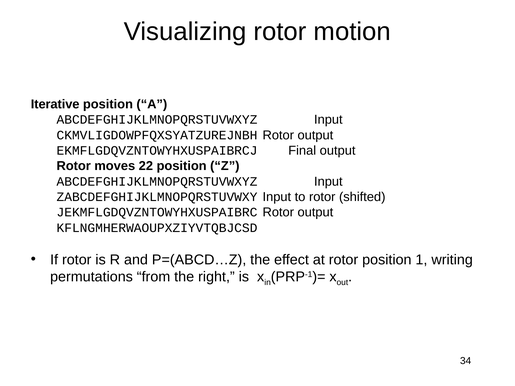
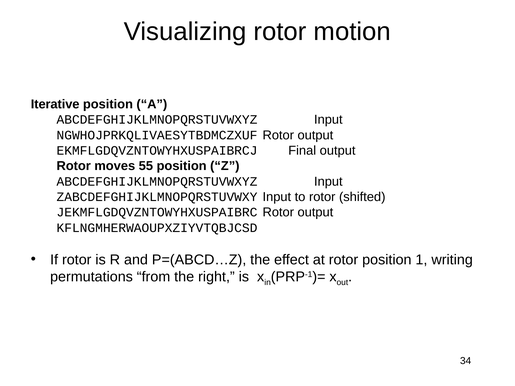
CKMVLIGDOWPFQXSYATZUREJNBH: CKMVLIGDOWPFQXSYATZUREJNBH -> NGWHOJPRKQLIVAESYTBDMCZXUF (157, 135)
22: 22 -> 55 (146, 166)
